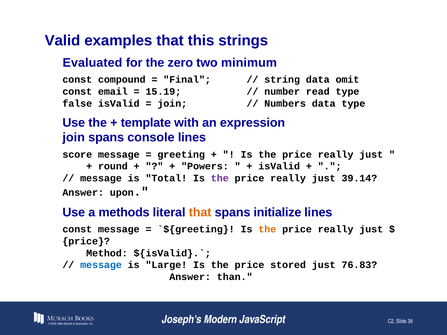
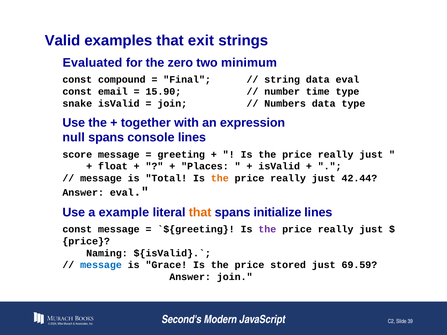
this: this -> exit (201, 41)
data omit: omit -> eval (347, 80)
15.19: 15.19 -> 15.90 (163, 92)
read: read -> time (318, 92)
false: false -> snake (77, 103)
template: template -> together (146, 123)
join: join -> null (74, 138)
round: round -> float (113, 166)
Powers: Powers -> Places (205, 166)
the colour: purple -> orange (220, 178)
39.14: 39.14 -> 42.44 (359, 178)
Answer upon: upon -> eval (122, 193)
methods: methods -> example (124, 212)
the colour: orange -> purple (267, 229)
Method: Method -> Naming (107, 253)
Large: Large -> Grace (166, 265)
76.83: 76.83 -> 69.59 (359, 265)
Answer than: than -> join (235, 277)
Joseph's: Joseph's -> Second's (182, 320)
